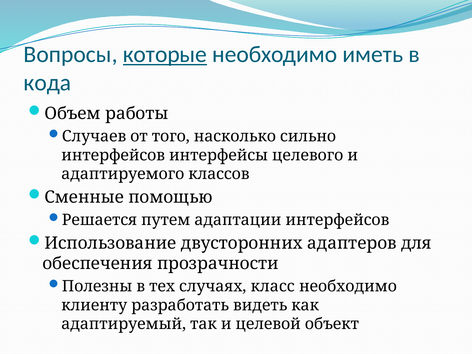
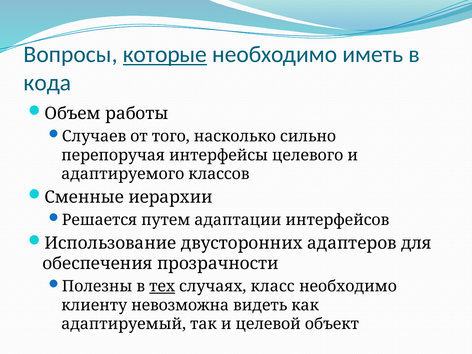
интерфейсов: интерфейсов -> перепоручая (113, 155)
помощью: помощью -> иерархии (171, 197)
тех underline: none -> present (162, 286)
разработать: разработать -> невозможна (180, 305)
